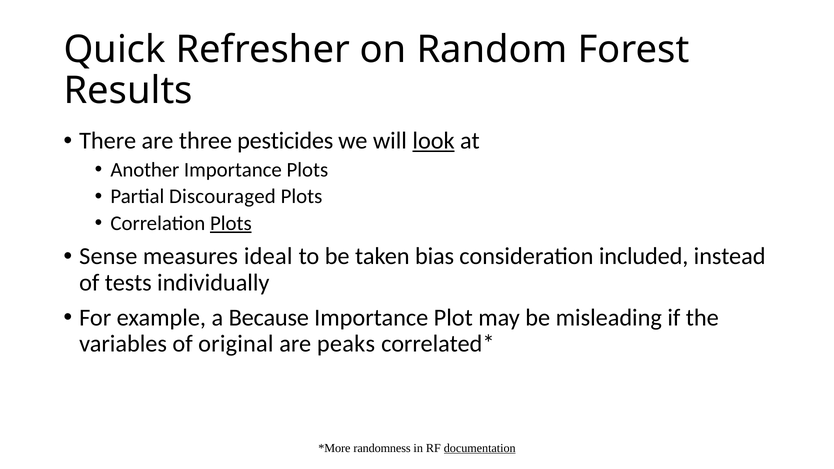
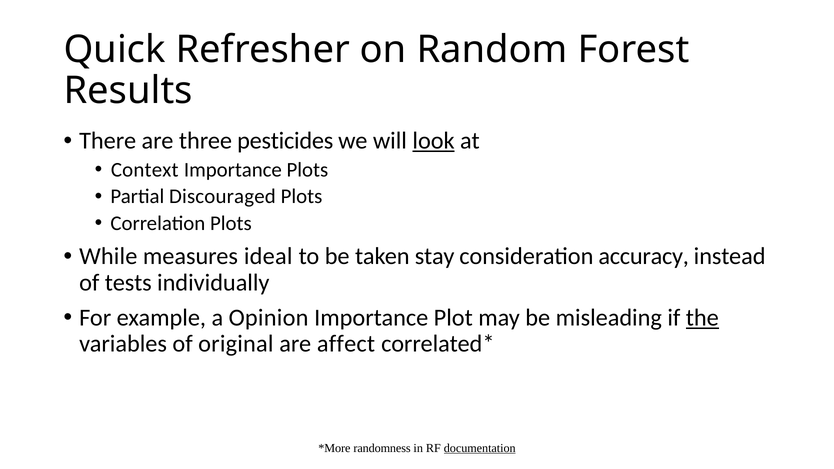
Another: Another -> Context (145, 170)
Plots underline: present -> none (231, 223)
Sense: Sense -> While (108, 257)
bias: bias -> stay (435, 257)
included: included -> accuracy (644, 257)
Because: Because -> Opinion (269, 318)
the underline: none -> present (702, 318)
peaks: peaks -> affect (346, 344)
